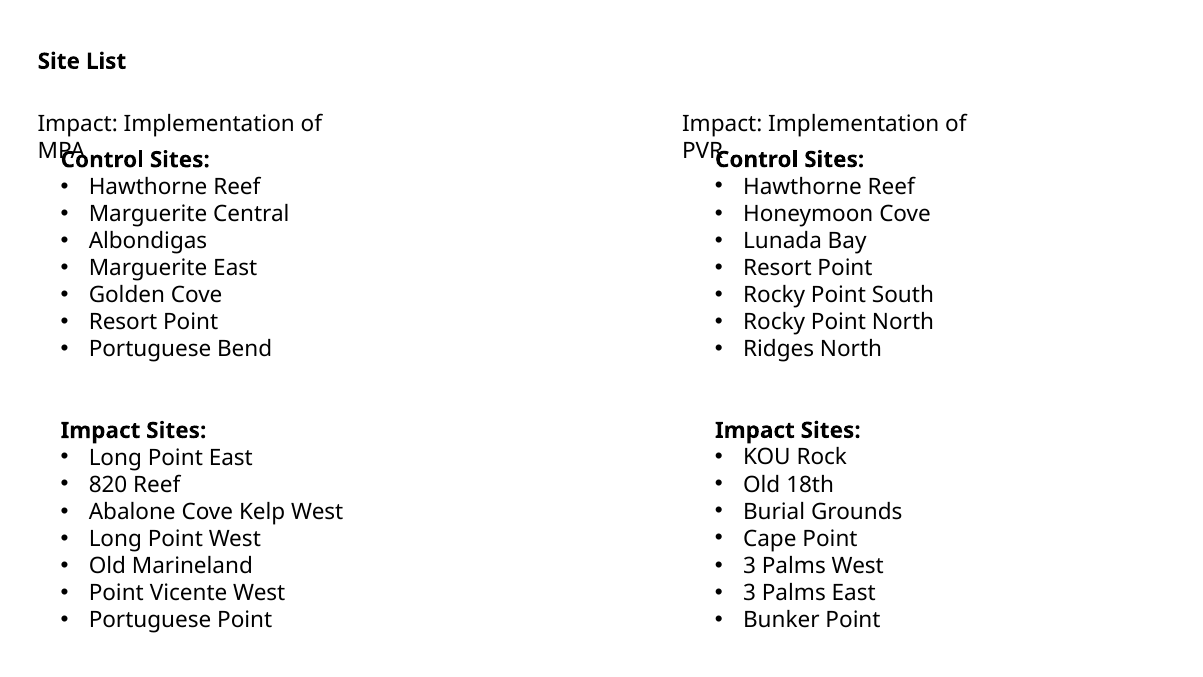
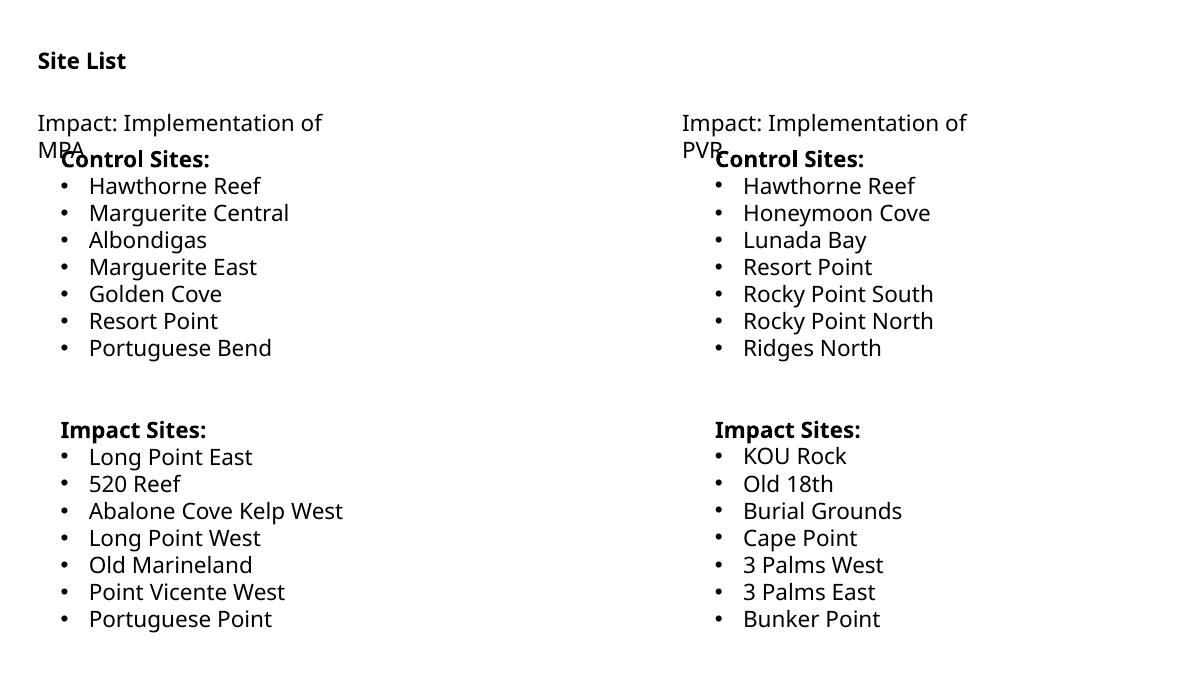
820: 820 -> 520 (108, 485)
